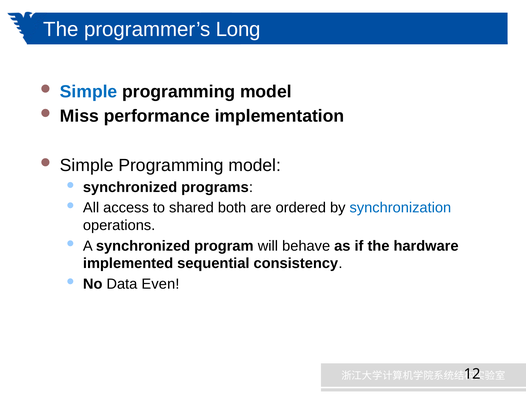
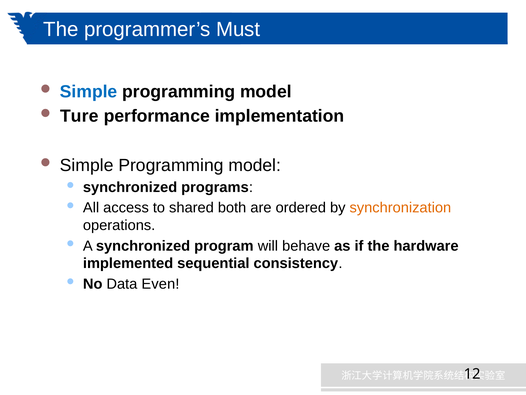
Long: Long -> Must (238, 29)
Miss: Miss -> Ture (79, 116)
synchronization colour: blue -> orange (400, 208)
